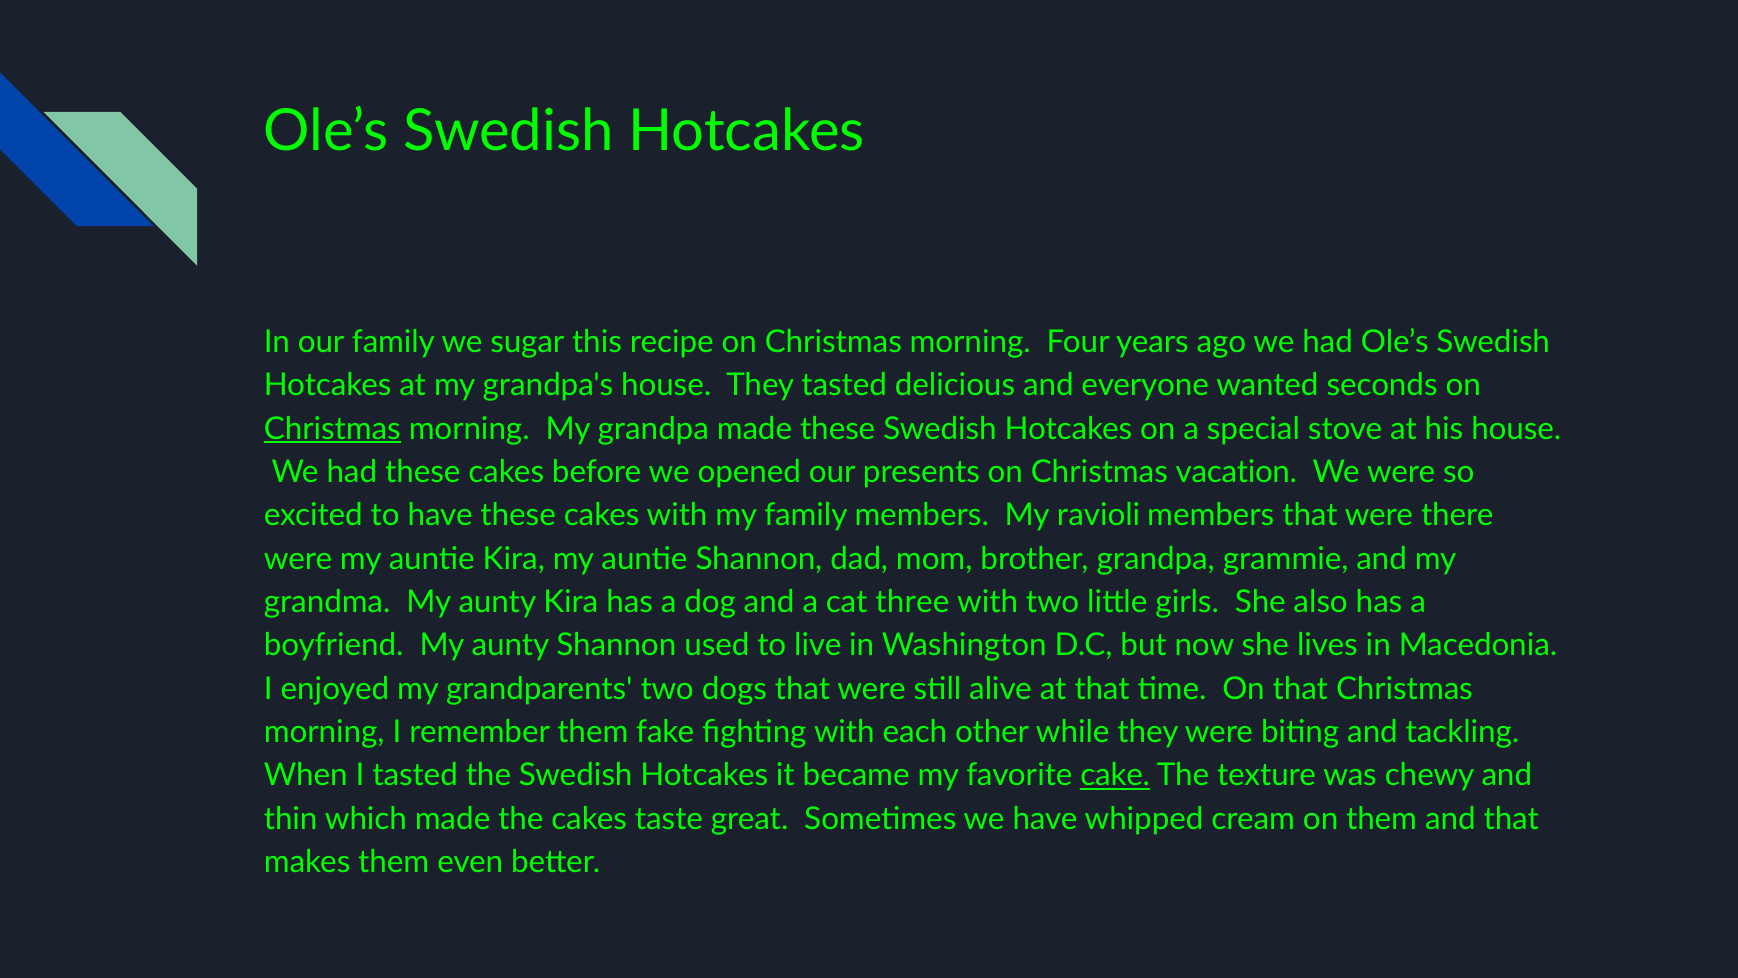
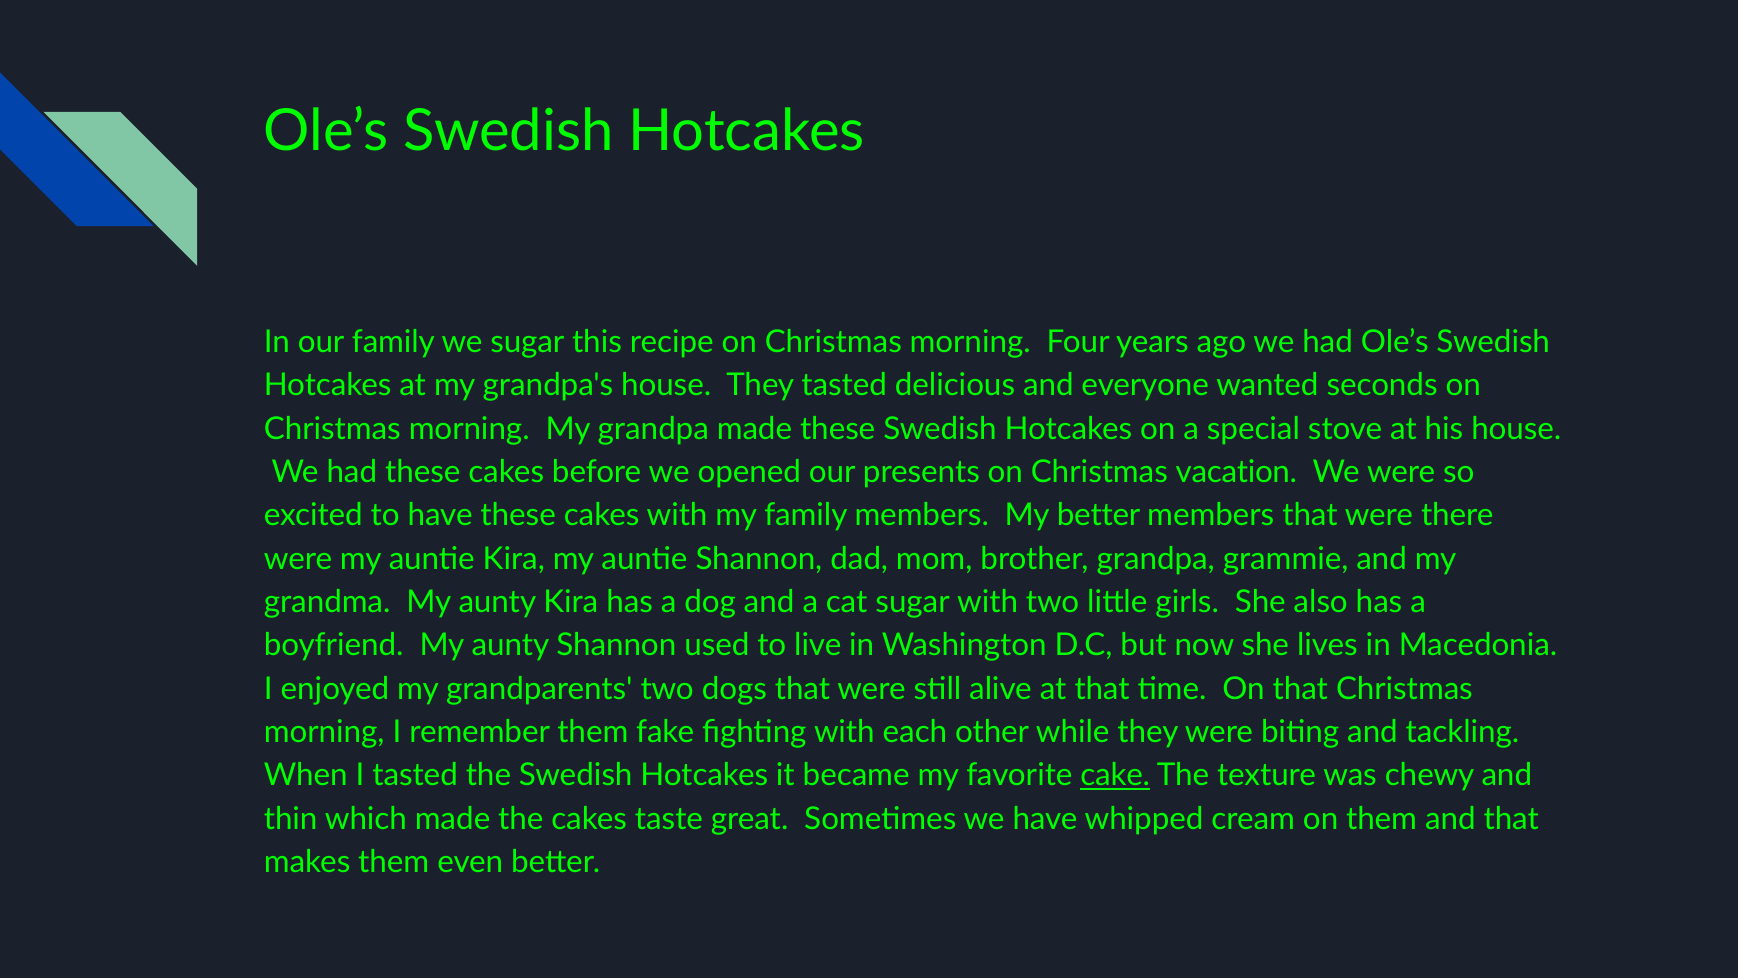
Christmas underline: present -> none (332, 429)
My ravioli: ravioli -> better (1099, 515)
cat three: three -> sugar (913, 602)
